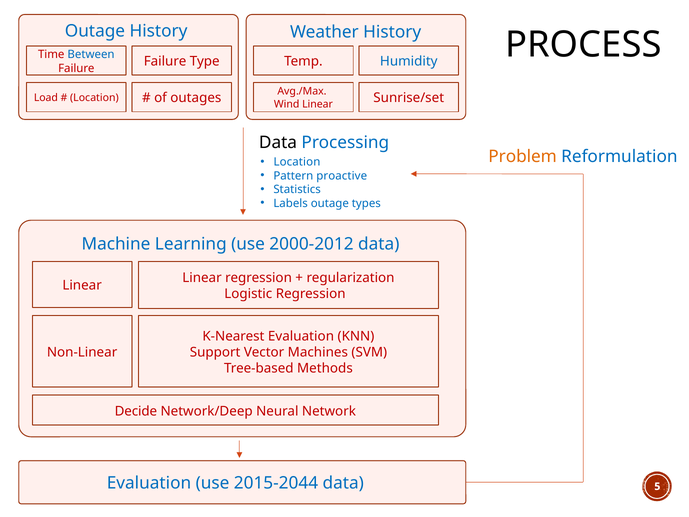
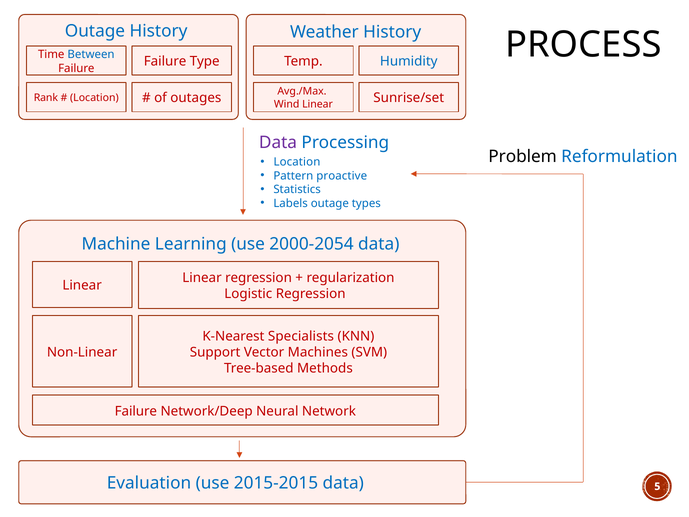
Load: Load -> Rank (46, 98)
Data colour: black -> purple (278, 142)
Problem colour: orange -> black (523, 156)
2000-2012: 2000-2012 -> 2000-2054 (311, 244)
K-Nearest Evaluation: Evaluation -> Specialists (301, 336)
Decide: Decide -> Failure (136, 411)
2015-2044: 2015-2044 -> 2015-2015 (276, 483)
